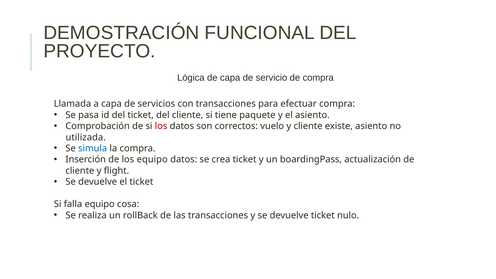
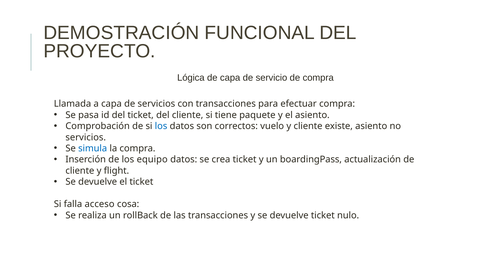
los colour: red -> blue (161, 126)
utilizada: utilizada -> servicios (86, 137)
falla equipo: equipo -> acceso (100, 204)
